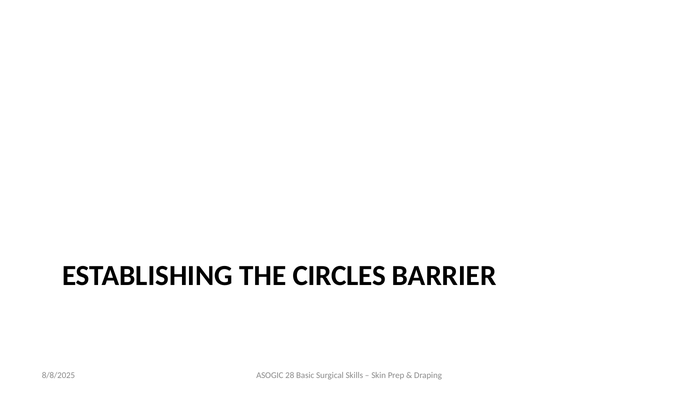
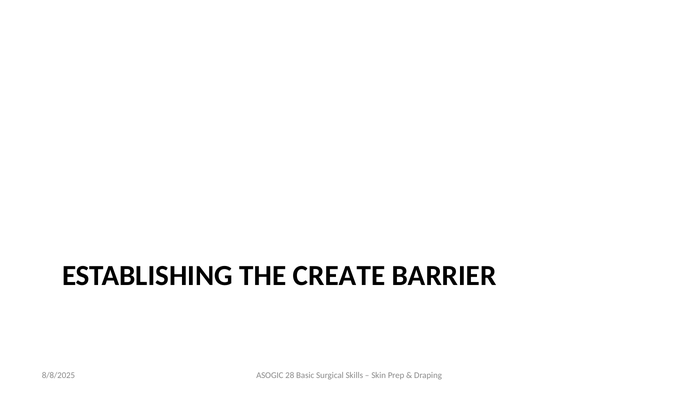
CIRCLES: CIRCLES -> CREATE (339, 275)
